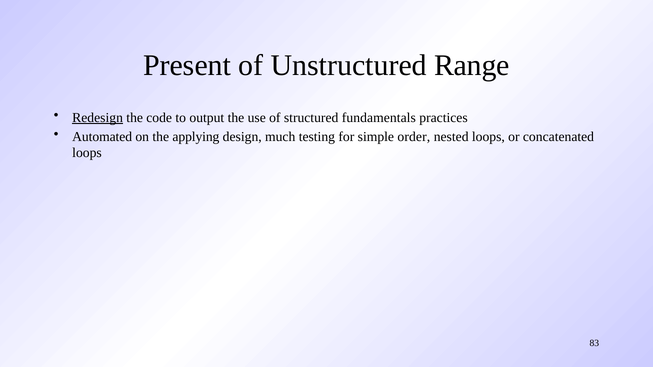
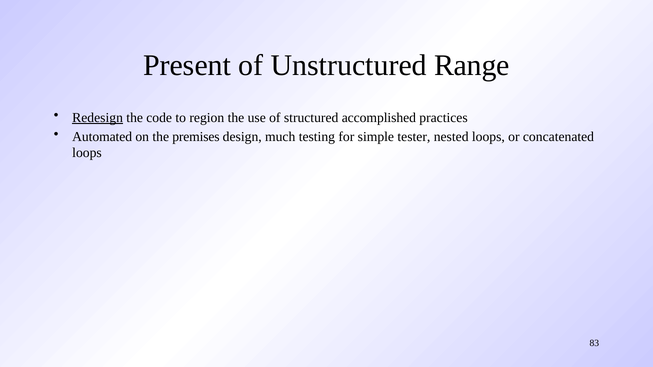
output: output -> region (207, 118)
fundamentals: fundamentals -> accomplished (379, 118)
applying: applying -> premises (196, 137)
order: order -> tester (414, 137)
